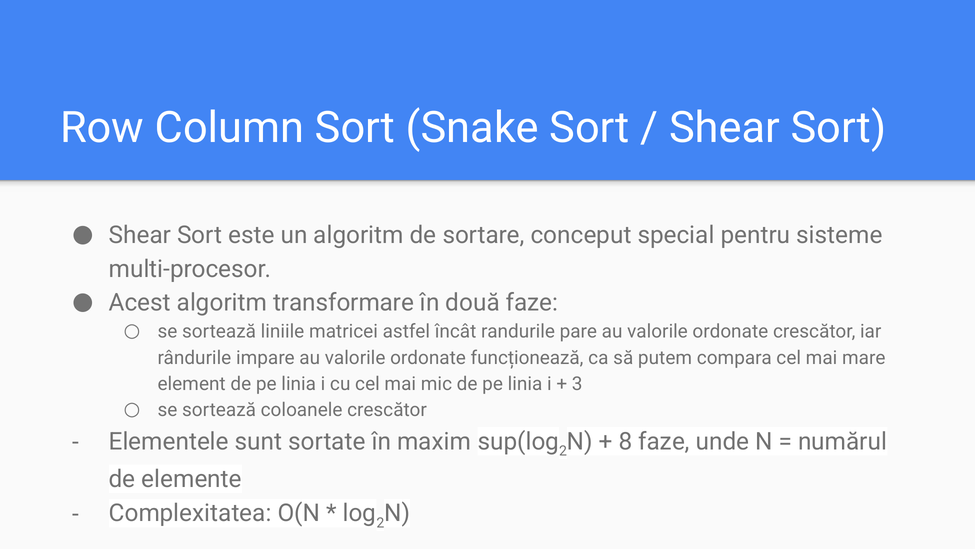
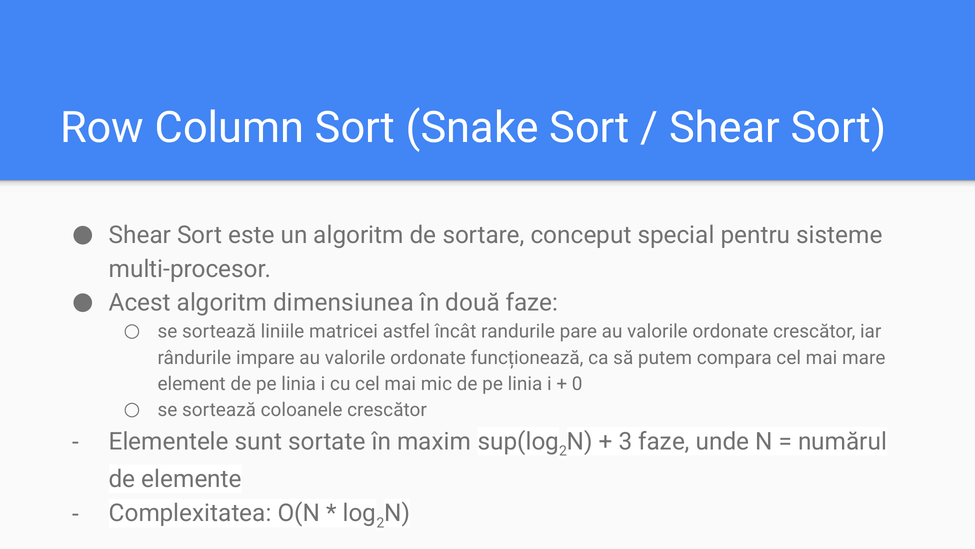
transformare: transformare -> dimensiunea (343, 302)
3: 3 -> 0 (577, 384)
8: 8 -> 3 (625, 441)
